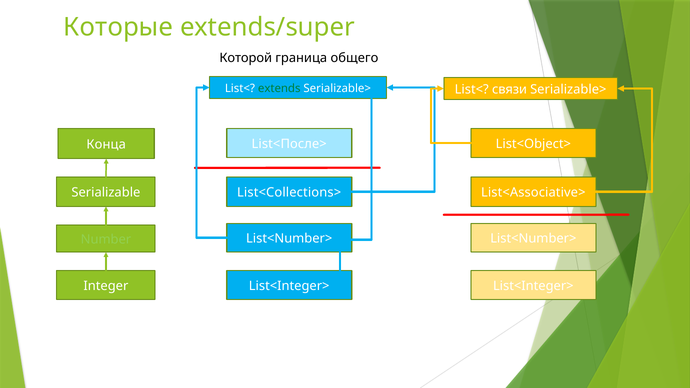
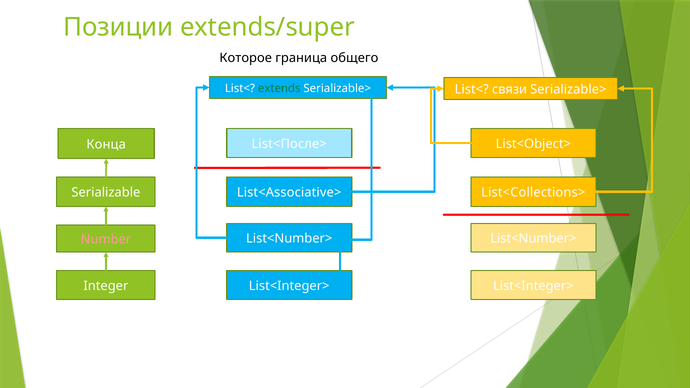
Которые: Которые -> Позиции (118, 27)
Которой: Которой -> Которое (246, 58)
List<Collections>: List<Collections> -> List<Associative> (289, 193)
List<Associative>: List<Associative> -> List<Collections> (533, 193)
Number colour: light green -> pink (106, 239)
